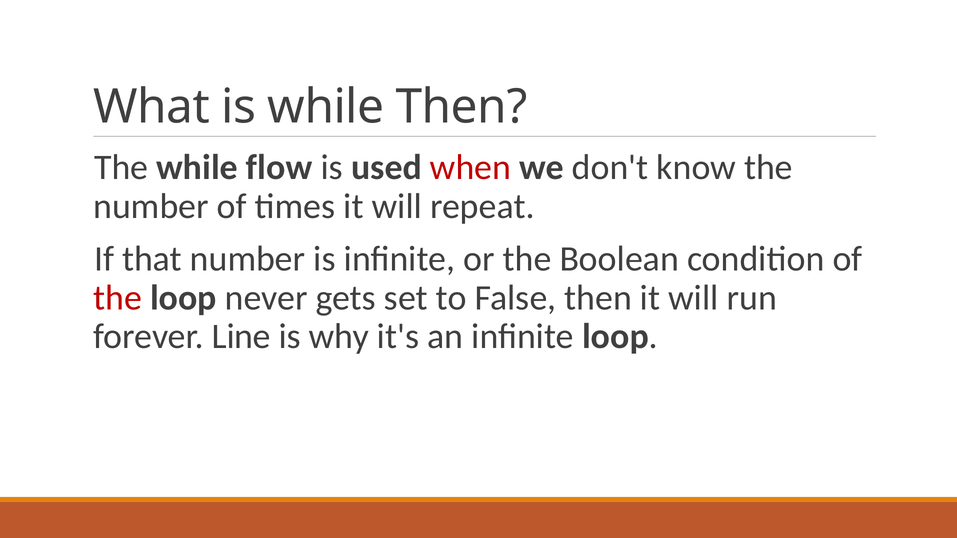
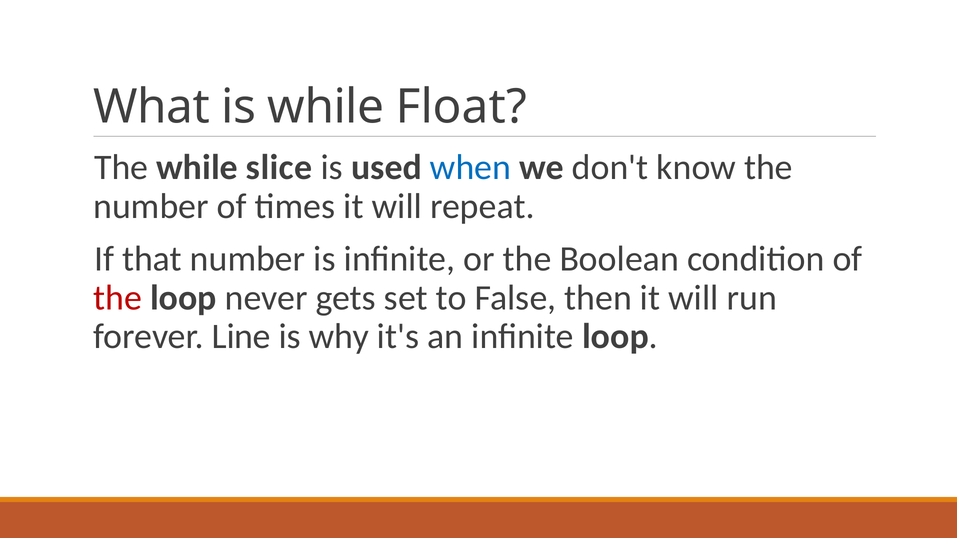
while Then: Then -> Float (461, 107)
flow: flow -> slice (279, 168)
when colour: red -> blue (471, 168)
